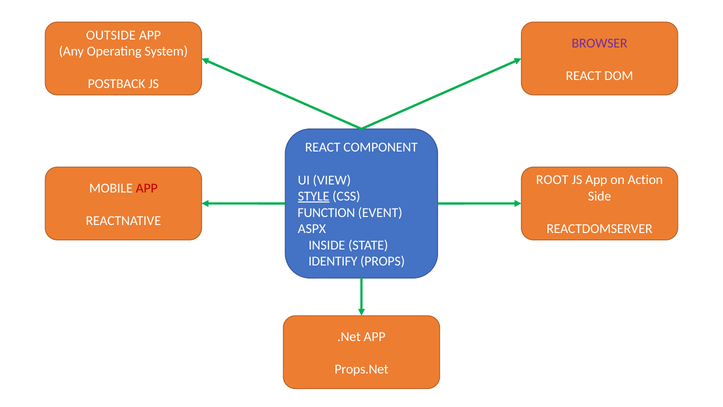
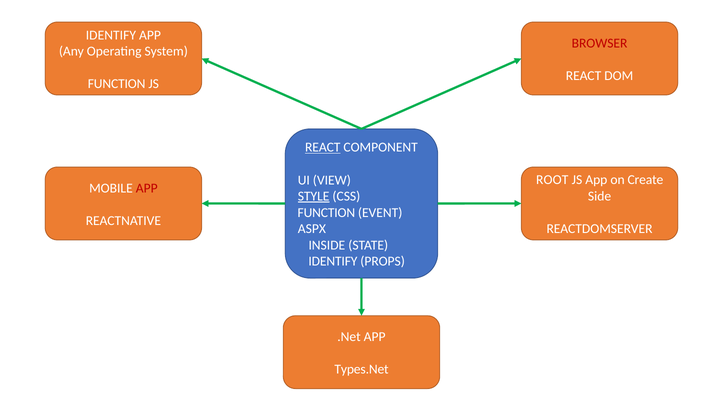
OUTSIDE: OUTSIDE -> IDENTIFY (111, 35)
BROWSER colour: purple -> red (600, 43)
POSTBACK: POSTBACK -> FUNCTION (117, 84)
REACT underline: none -> present (323, 147)
Action: Action -> Create (645, 180)
Props.Net: Props.Net -> Types.Net (362, 369)
